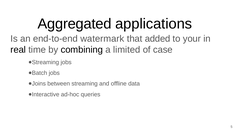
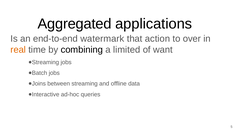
added: added -> action (157, 39)
your: your -> over (192, 39)
real colour: black -> orange (18, 50)
case: case -> want (163, 50)
